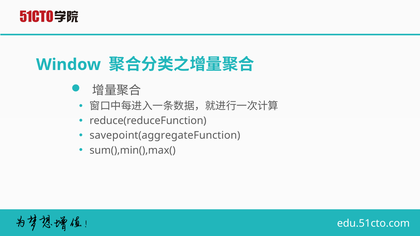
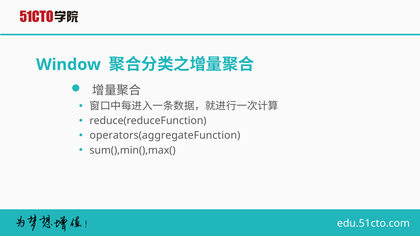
savepoint(aggregateFunction: savepoint(aggregateFunction -> operators(aggregateFunction (165, 136)
